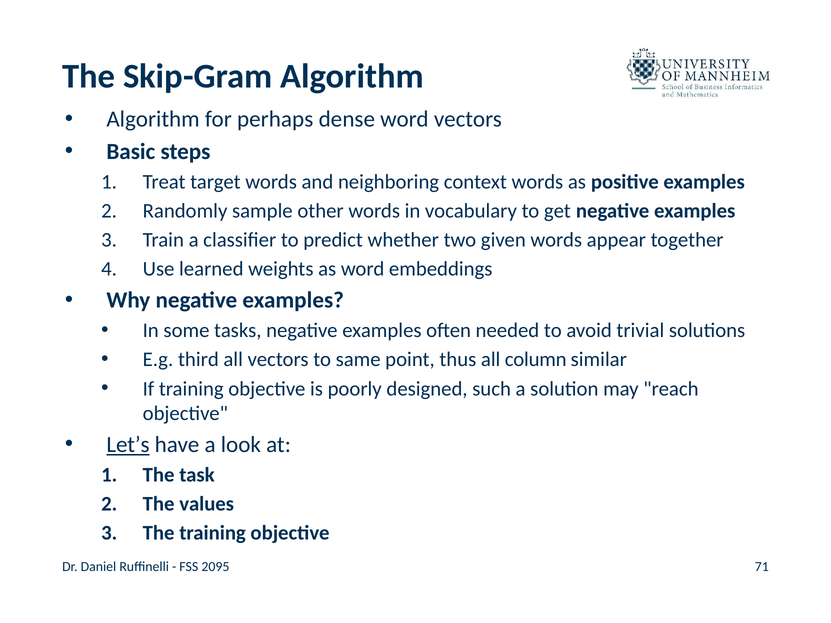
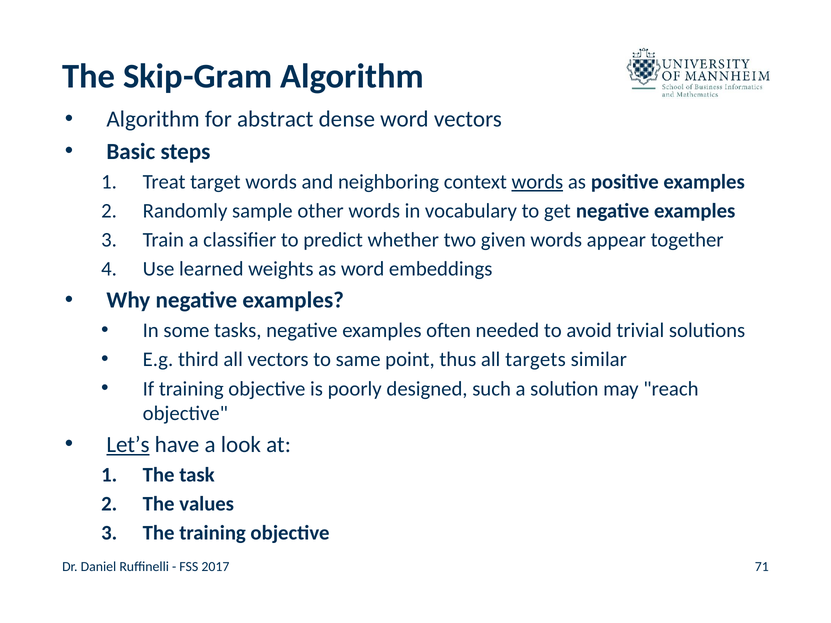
perhaps: perhaps -> abstract (275, 119)
words underline: none -> present (537, 182)
column: column -> targets (536, 360)
2095: 2095 -> 2017 (215, 567)
